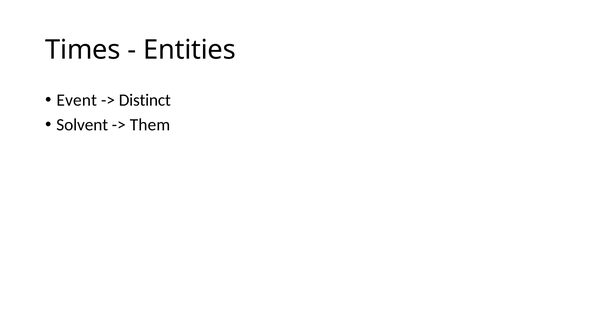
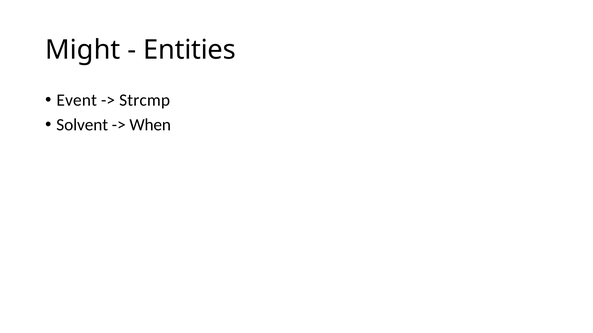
Times: Times -> Might (83, 50)
Distinct: Distinct -> Strcmp (145, 100)
Them: Them -> When (150, 125)
